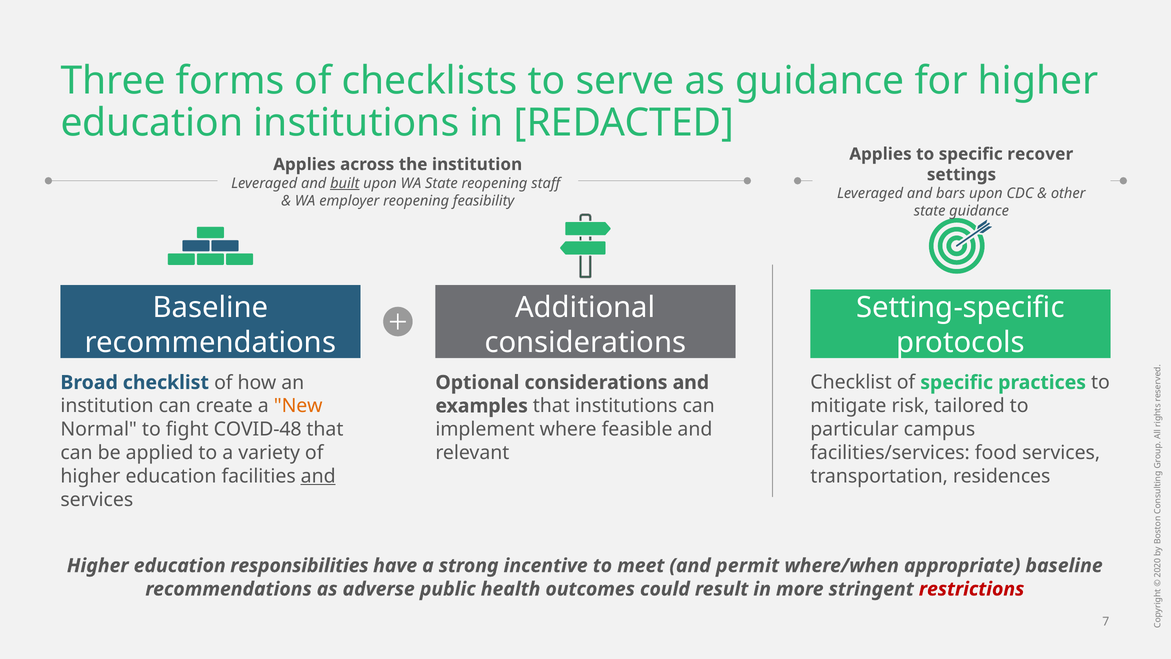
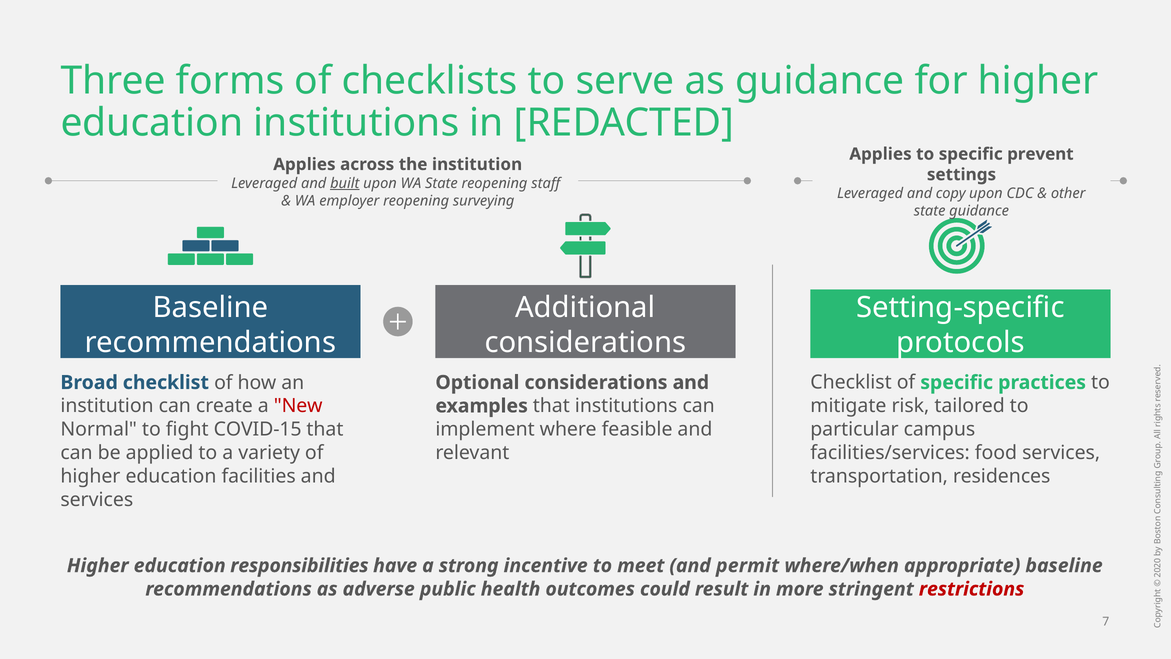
recover: recover -> prevent (1040, 154)
bars: bars -> copy (951, 193)
feasibility: feasibility -> surveying (484, 201)
New colour: orange -> red (298, 406)
COVID-48: COVID-48 -> COVID-15 (258, 429)
and underline: present -> none (318, 476)
